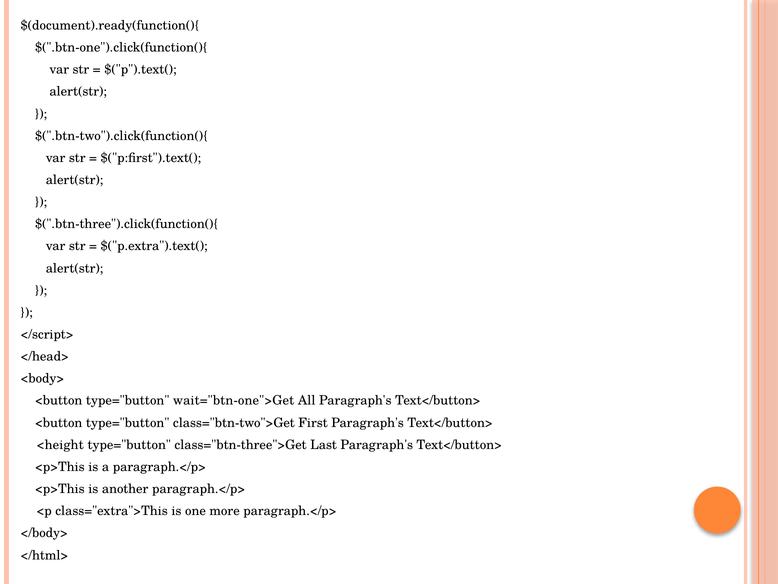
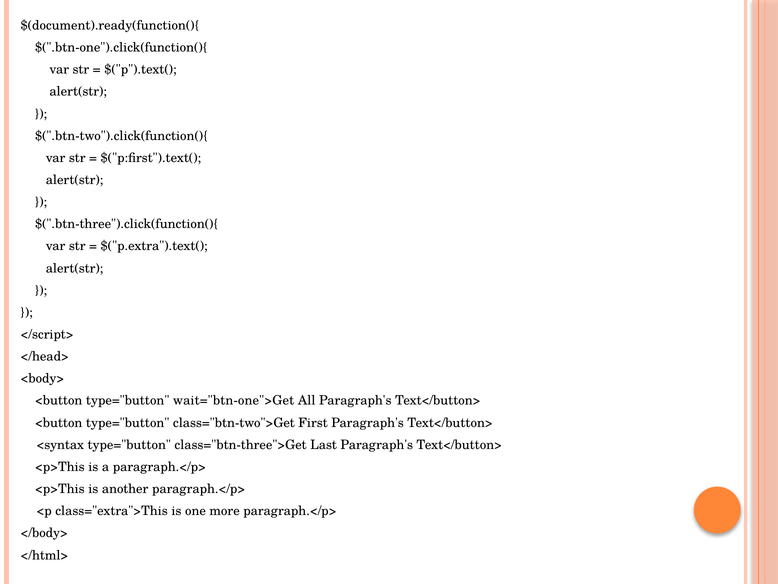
<height: <height -> <syntax (60, 444)
